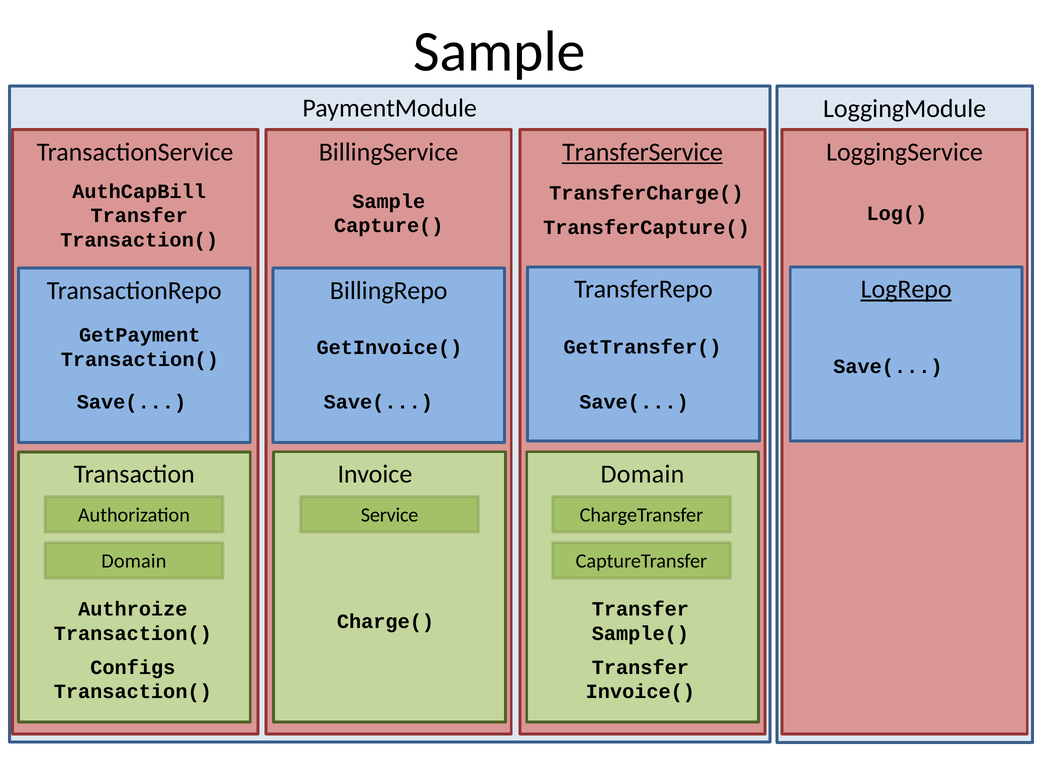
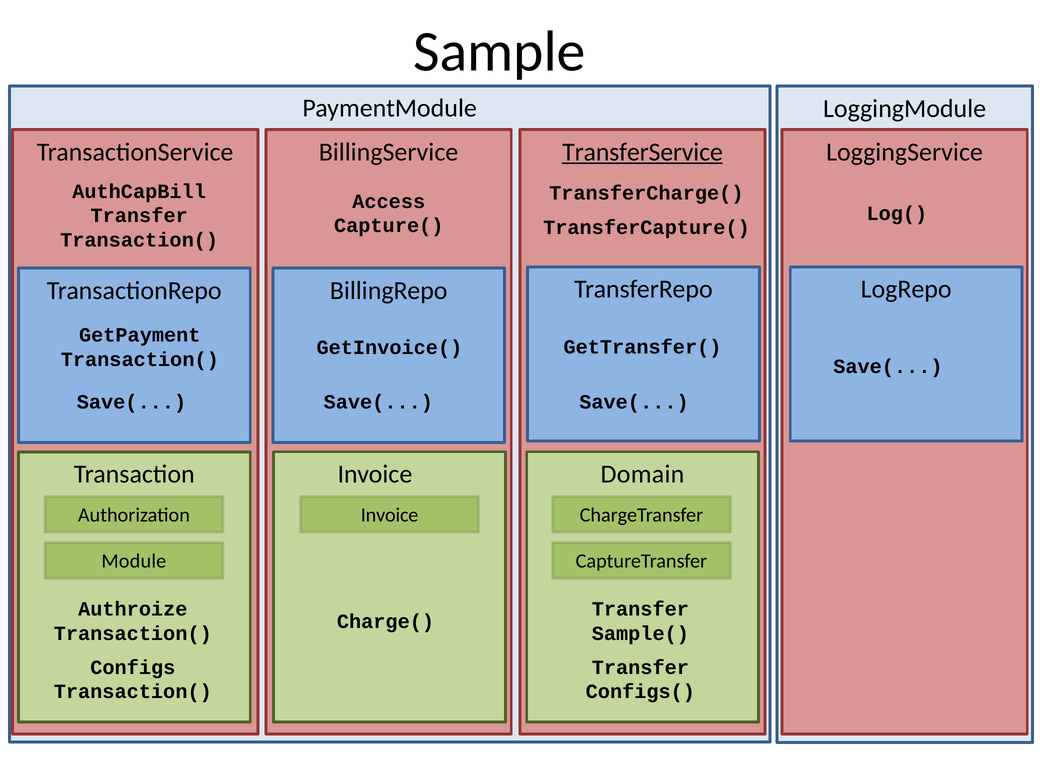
Sample: Sample -> Access (389, 201)
LogRepo underline: present -> none (906, 289)
Service: Service -> Invoice (390, 515)
Domain: Domain -> Module (134, 561)
Invoice(: Invoice( -> Configs( (640, 692)
